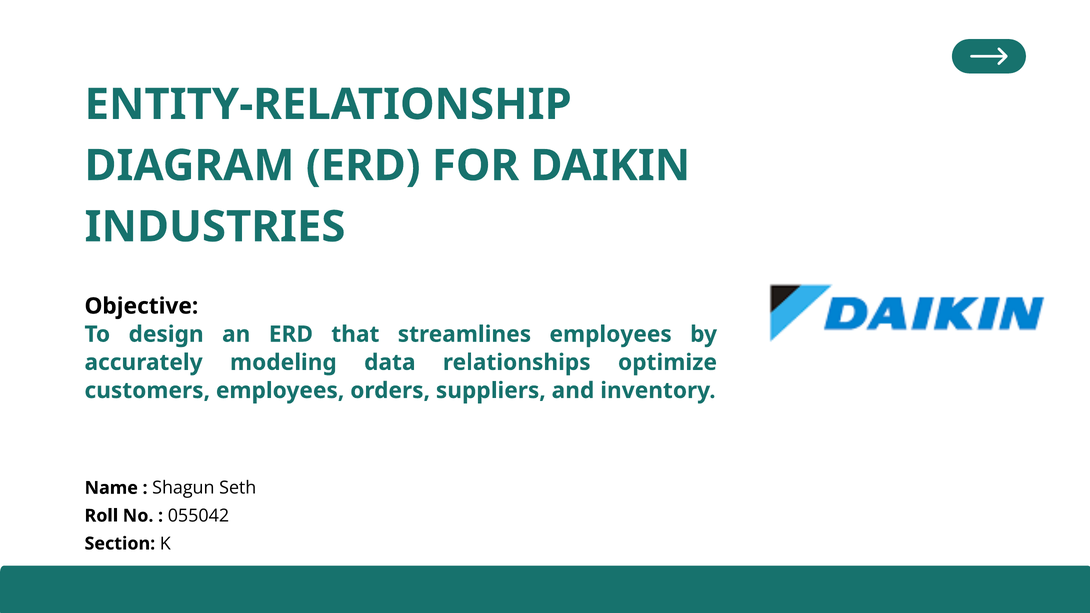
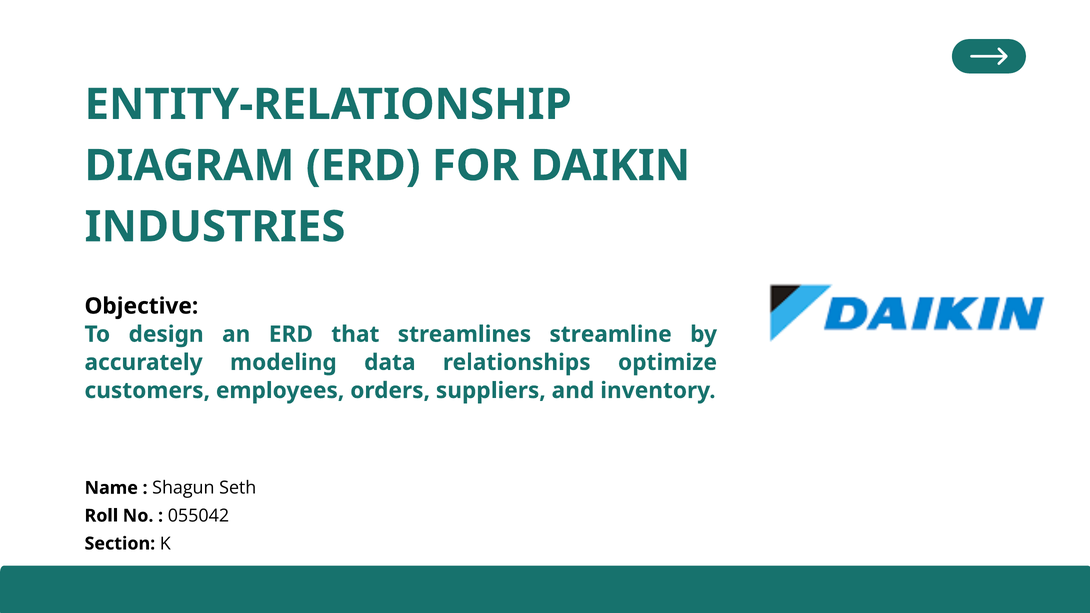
streamlines employees: employees -> streamline (611, 334)
